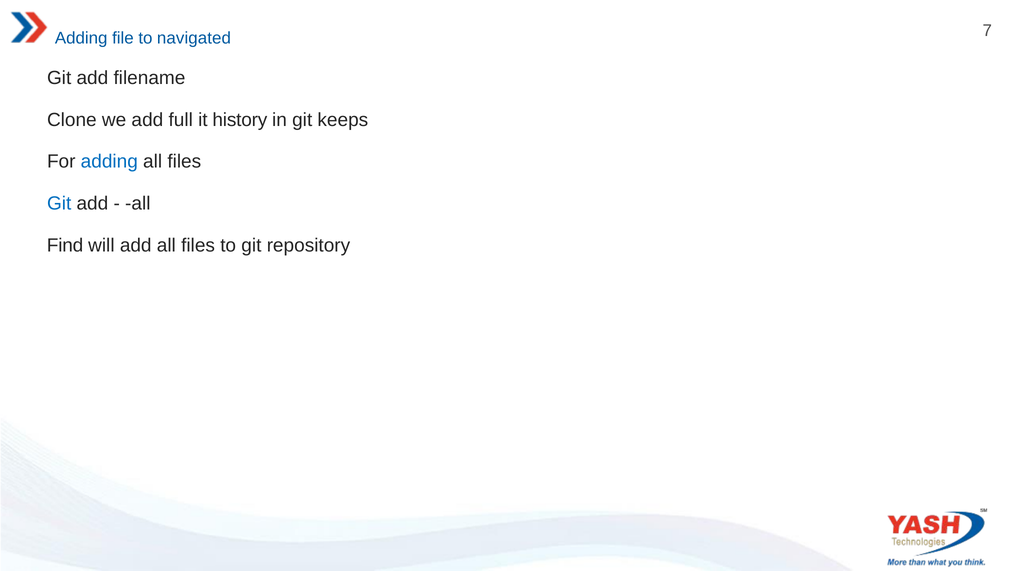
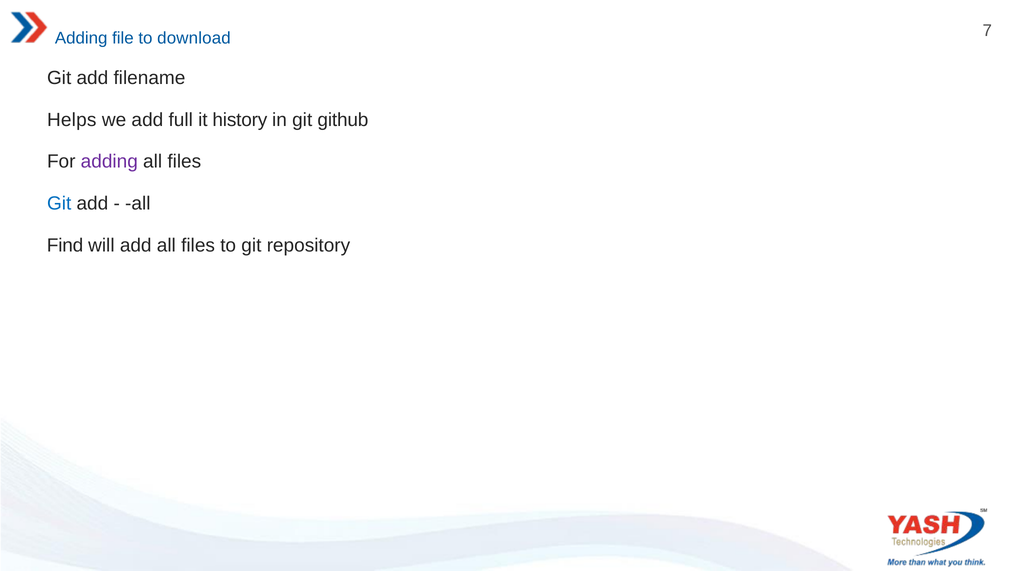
navigated: navigated -> download (194, 38)
Clone: Clone -> Helps (72, 120)
keeps: keeps -> github (343, 120)
adding colour: blue -> purple (109, 162)
